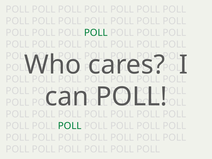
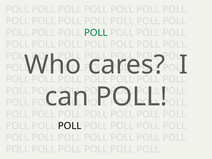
POLL colour: green -> black (70, 126)
